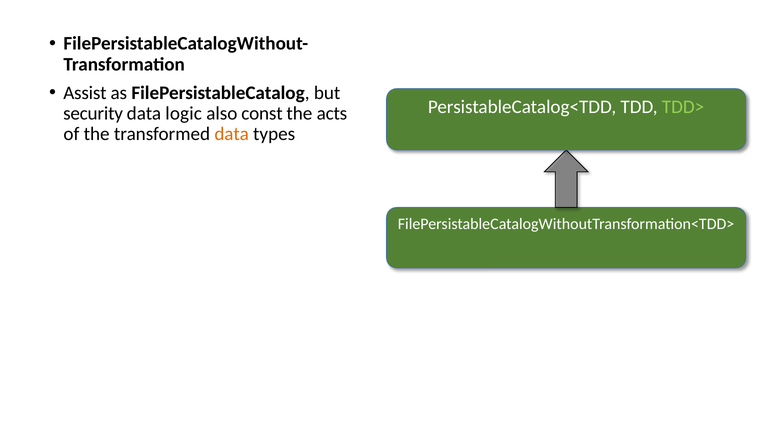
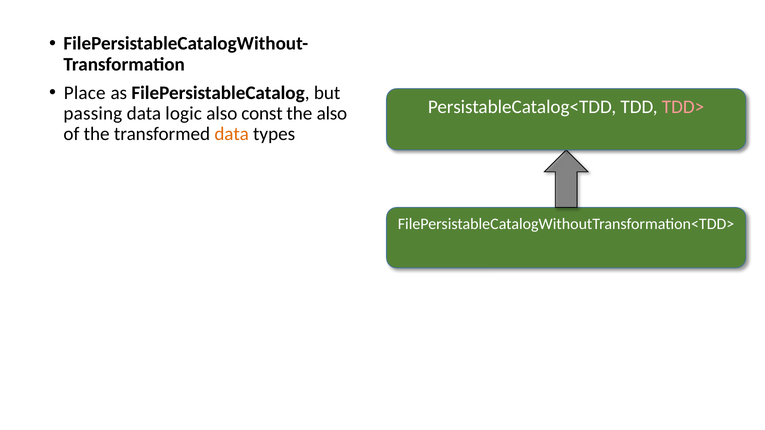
Assist: Assist -> Place (85, 93)
TDD> colour: light green -> pink (683, 107)
security: security -> passing (93, 114)
the acts: acts -> also (332, 114)
